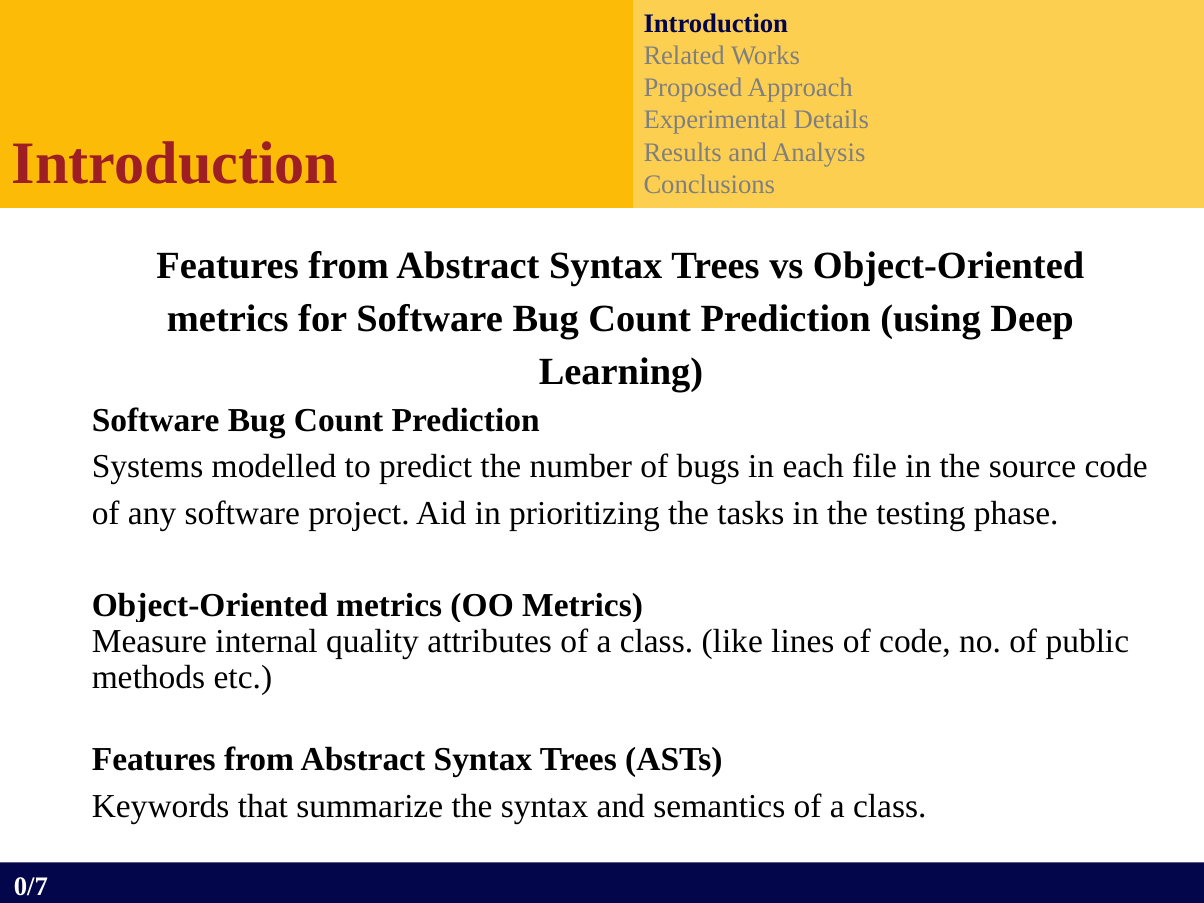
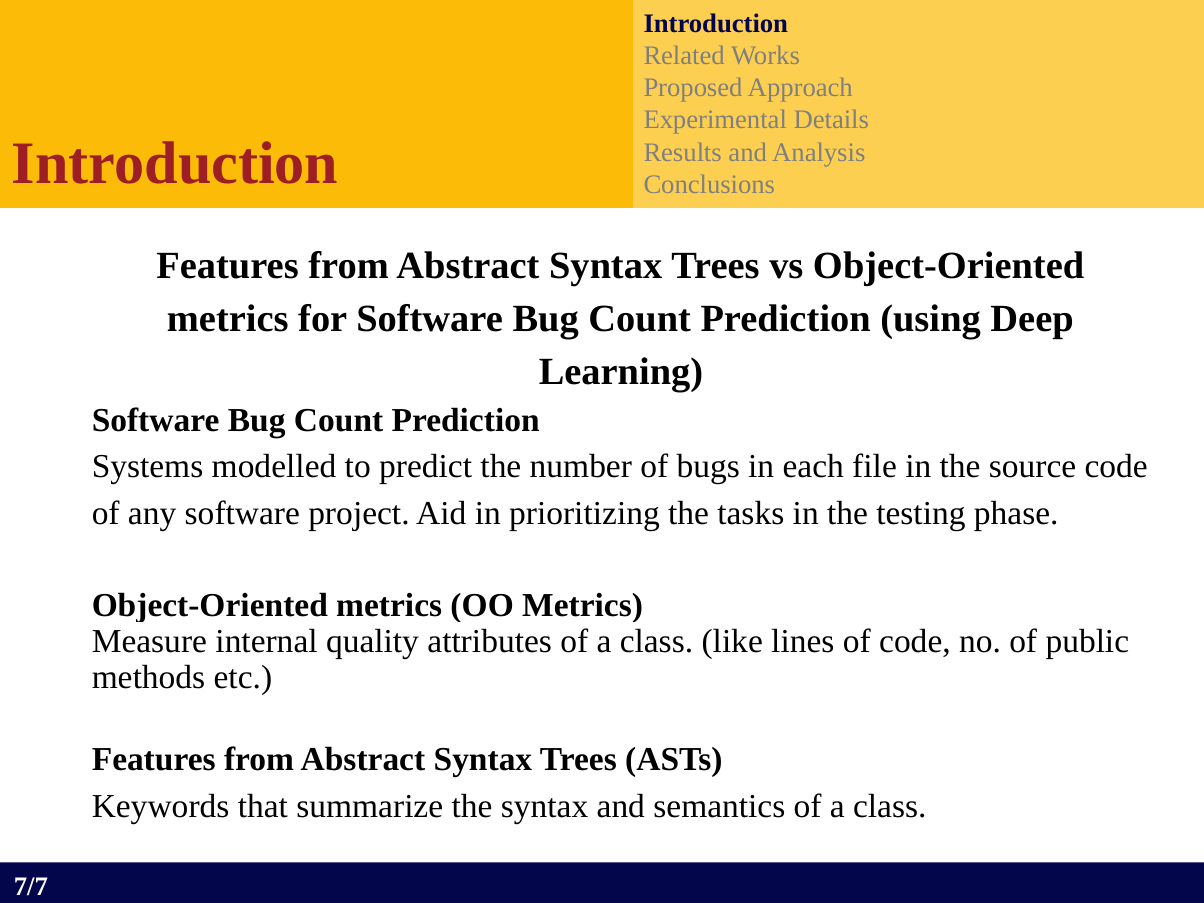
0/7: 0/7 -> 7/7 (31, 887)
